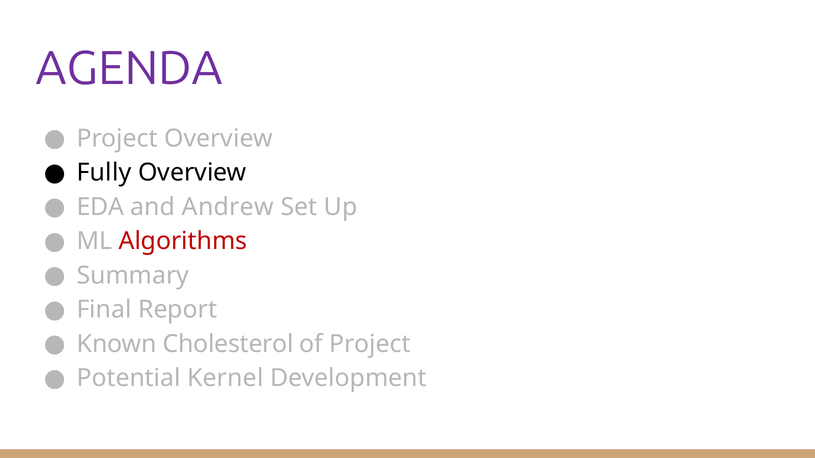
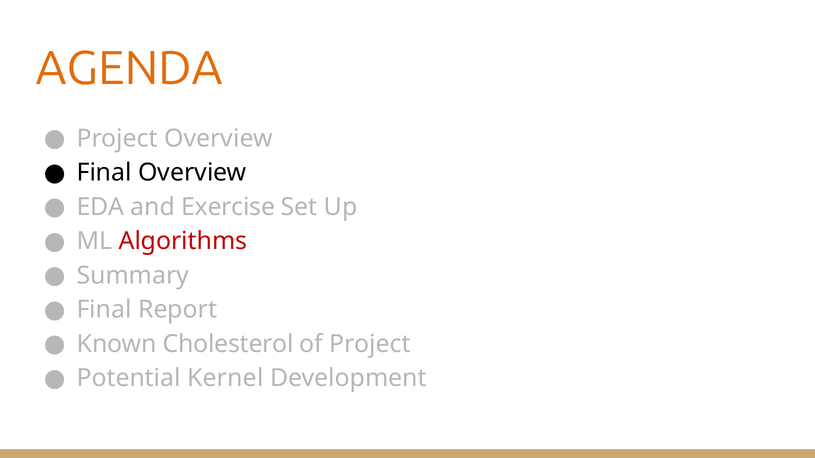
AGENDA colour: purple -> orange (129, 69)
Fully: Fully -> Final (104, 173)
Andrew: Andrew -> Exercise (228, 207)
